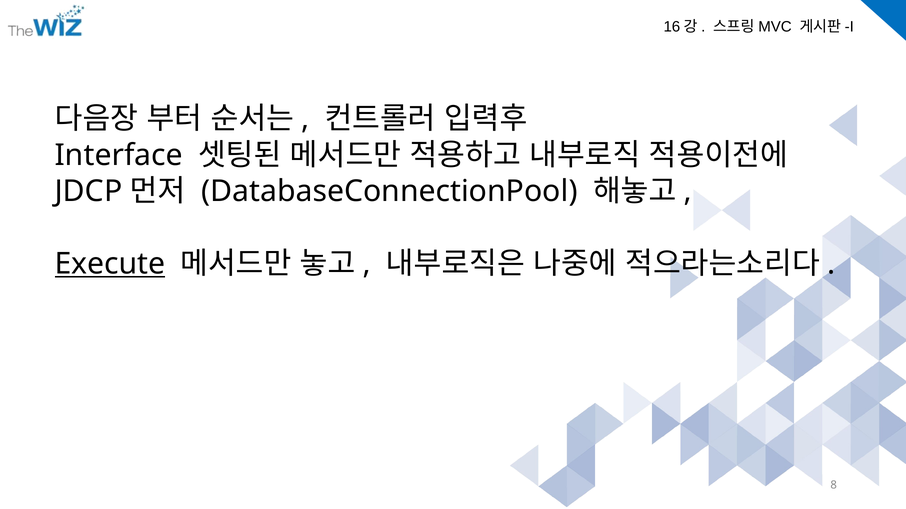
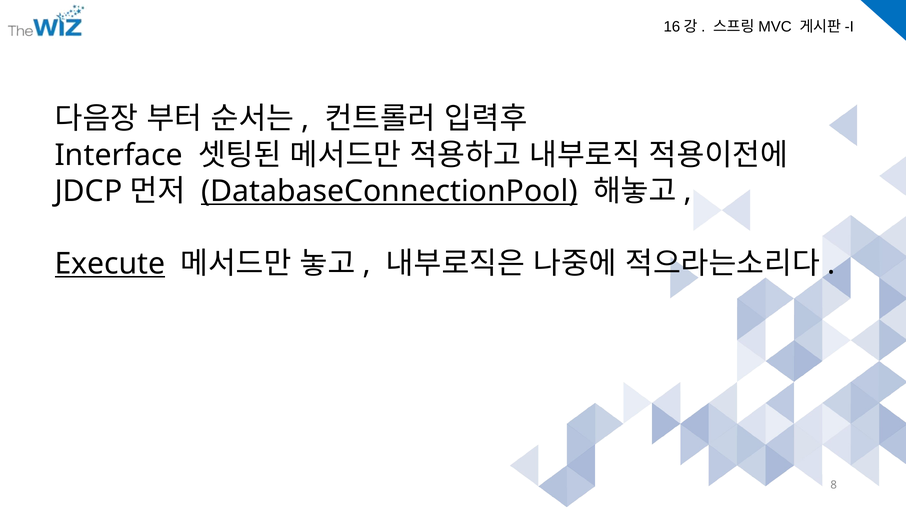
DatabaseConnectionPool underline: none -> present (389, 192)
